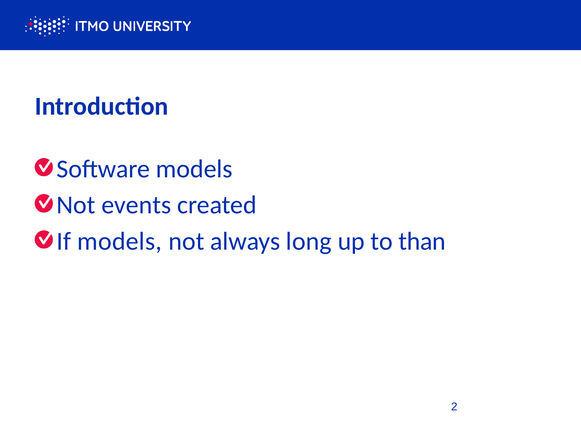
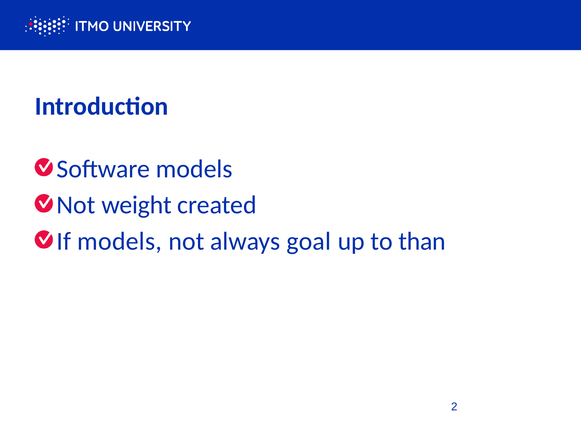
events: events -> weight (137, 206)
long: long -> goal (309, 242)
